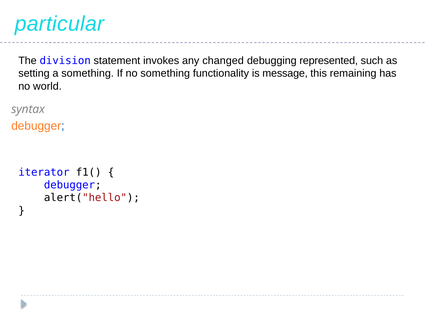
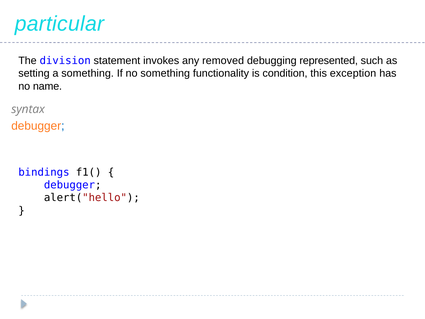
changed: changed -> removed (223, 61)
message: message -> condition (285, 73)
remaining: remaining -> exception (353, 73)
world: world -> name (47, 86)
iterator: iterator -> bindings (44, 172)
